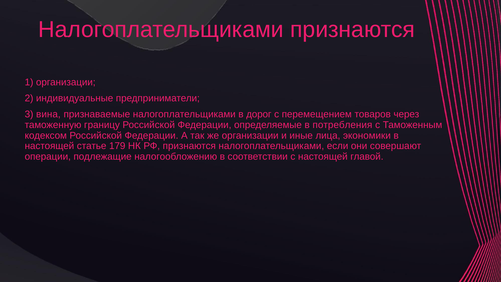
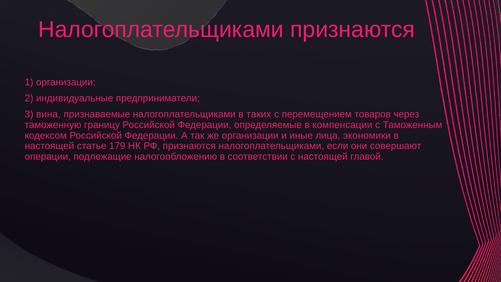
дорог: дорог -> таких (259, 114)
потребления: потребления -> компенсации (342, 125)
